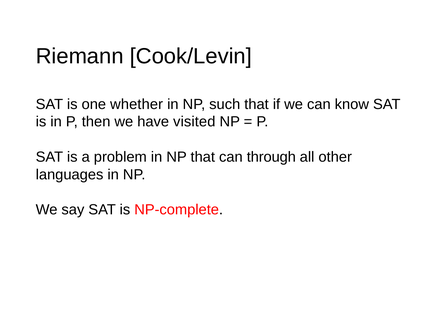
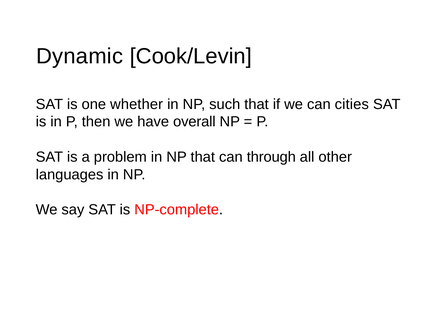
Riemann: Riemann -> Dynamic (80, 56)
know: know -> cities (352, 104)
visited: visited -> overall (194, 122)
